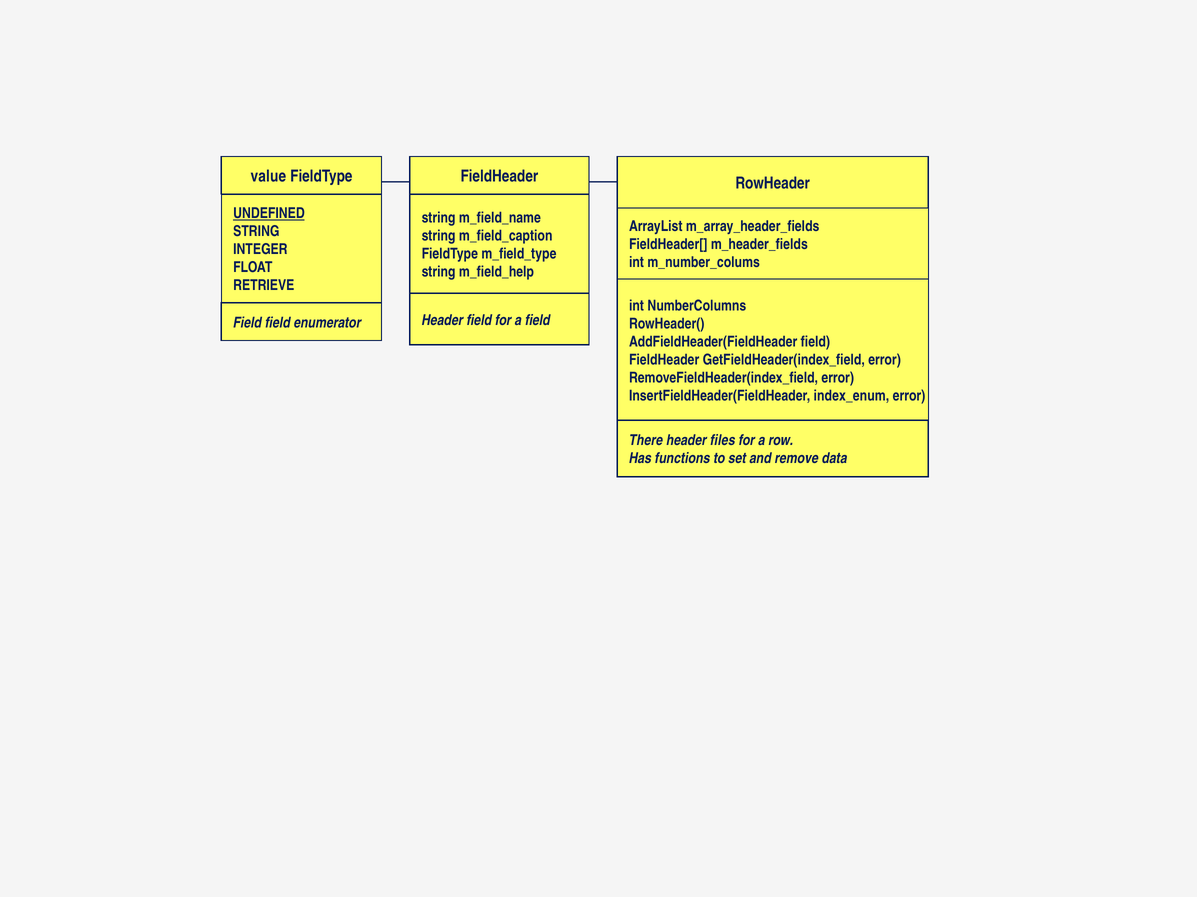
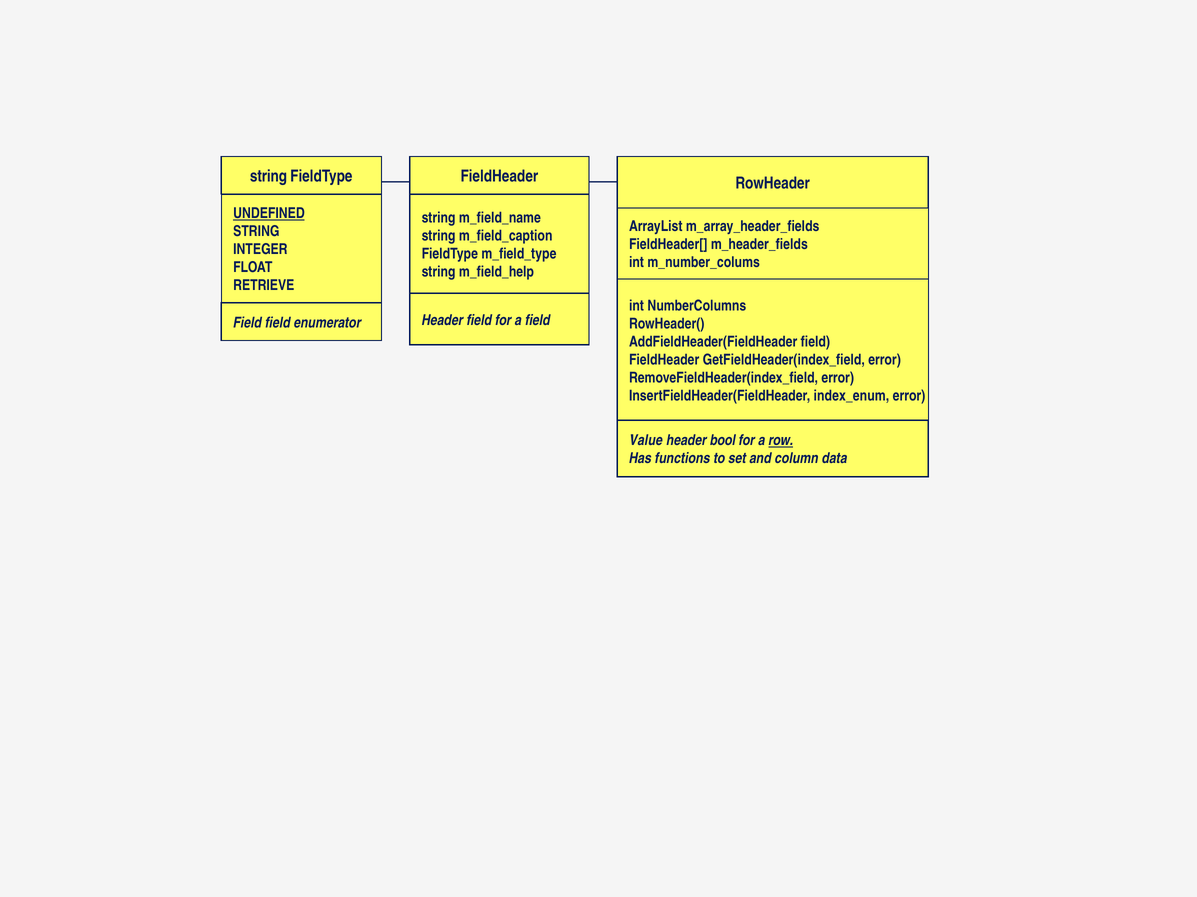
value: value -> string (268, 177)
There: There -> Value (646, 441)
files: files -> bool (723, 441)
row underline: none -> present (781, 441)
remove: remove -> column (797, 459)
